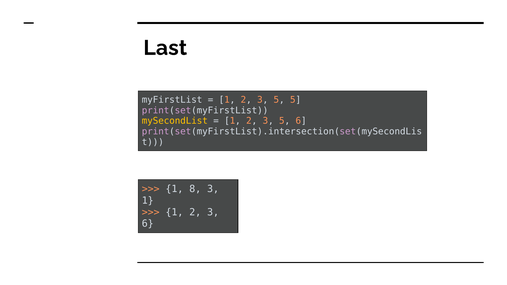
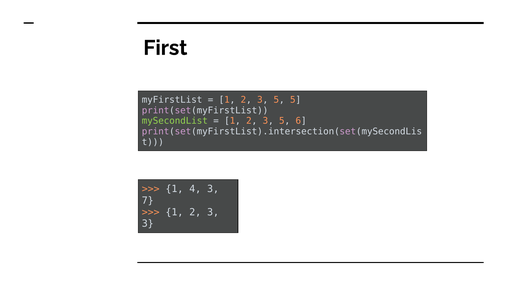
Last: Last -> First (165, 48)
mySecondList colour: yellow -> light green (175, 121)
8: 8 -> 4 (195, 189)
1: 1 -> 7 (148, 201)
6: 6 -> 3 (148, 224)
